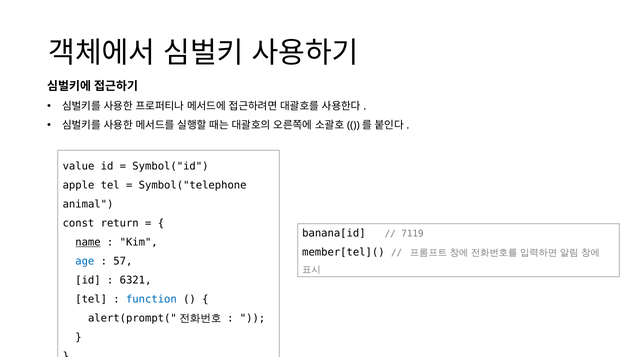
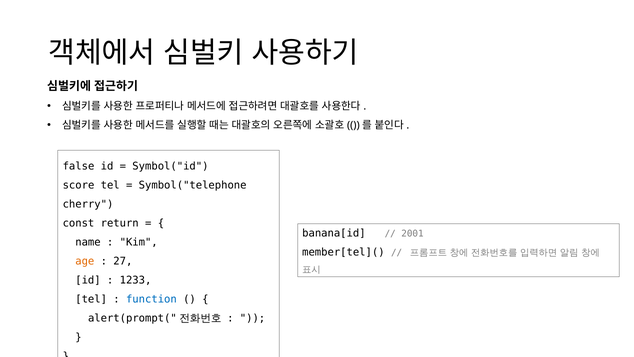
value: value -> false (79, 166)
apple: apple -> score (79, 185)
animal: animal -> cherry (88, 204)
7119: 7119 -> 2001 (412, 234)
name underline: present -> none (88, 242)
age colour: blue -> orange (85, 261)
57: 57 -> 27 (123, 261)
6321: 6321 -> 1233 (136, 280)
